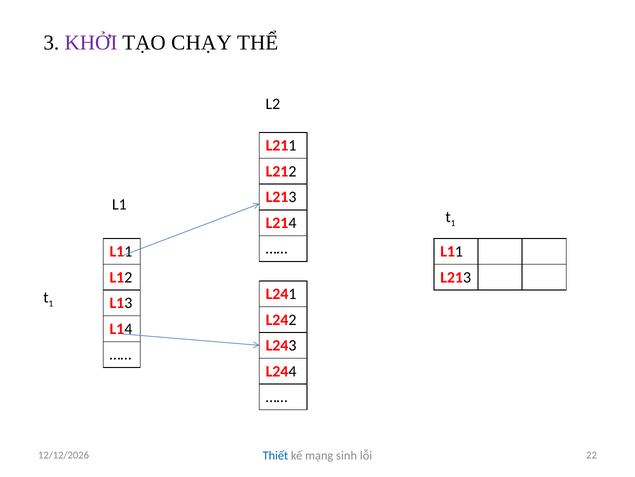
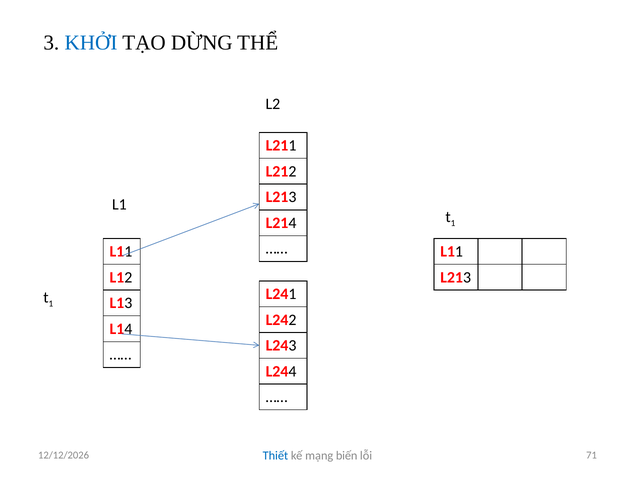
KHỞI colour: purple -> blue (91, 43)
CHẠY: CHẠY -> DỪNG (202, 43)
sinh: sinh -> biến (347, 455)
22: 22 -> 71 (592, 455)
